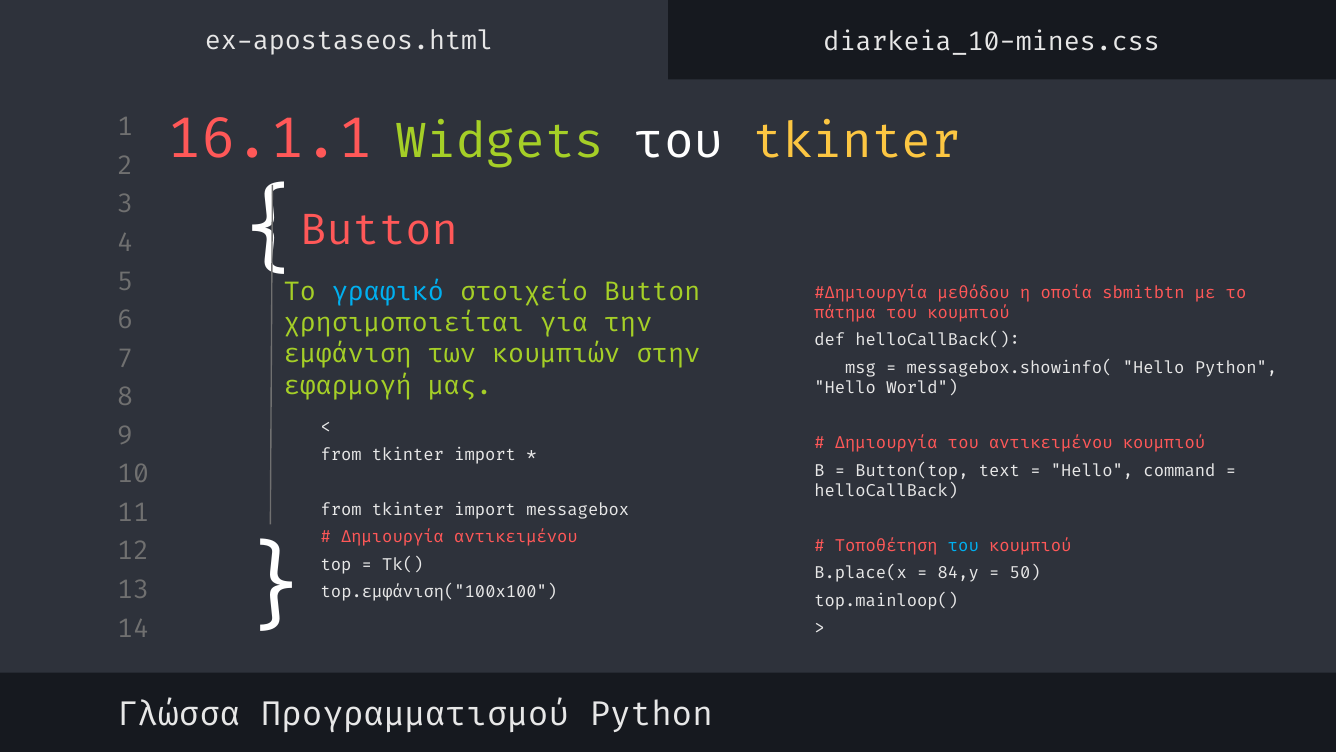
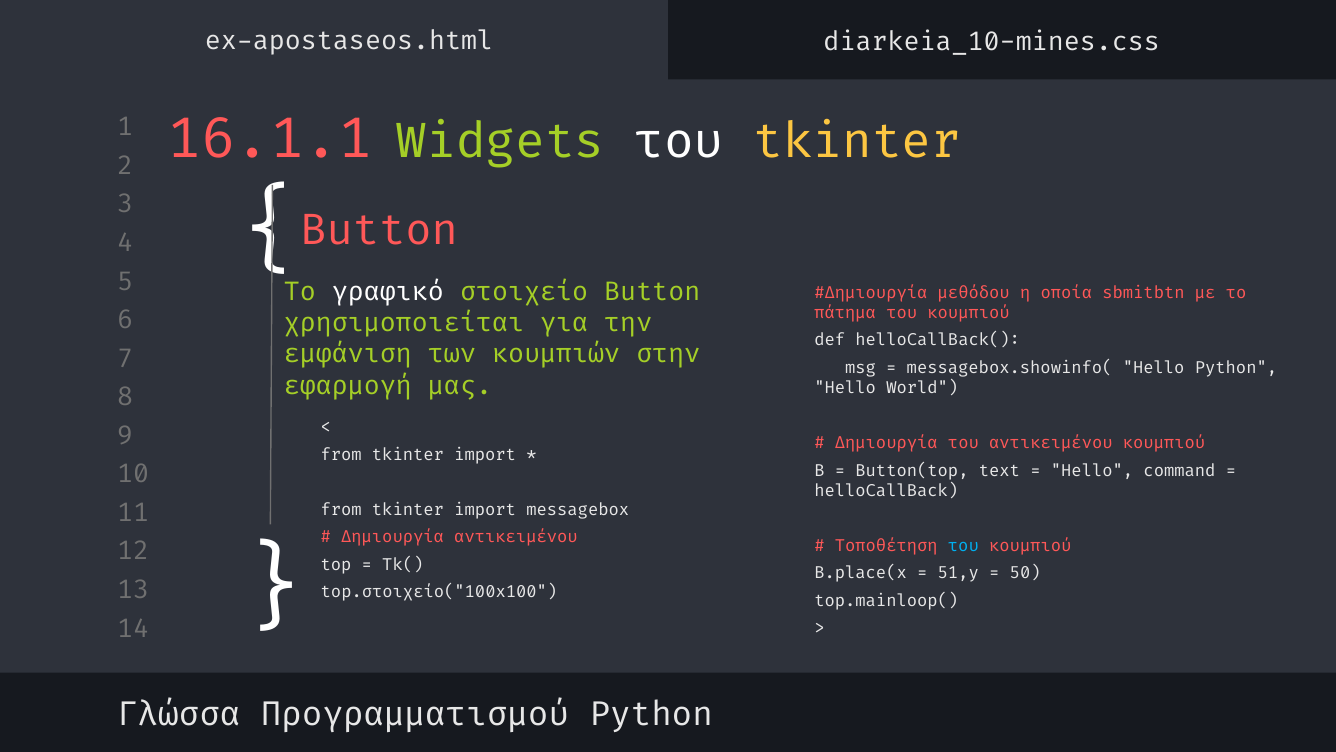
γραφικό colour: light blue -> white (388, 292)
84,y: 84,y -> 51,y (958, 573)
top.εμφάνιση("100x100: top.εμφάνιση("100x100 -> top.στοιχείο("100x100 (439, 592)
